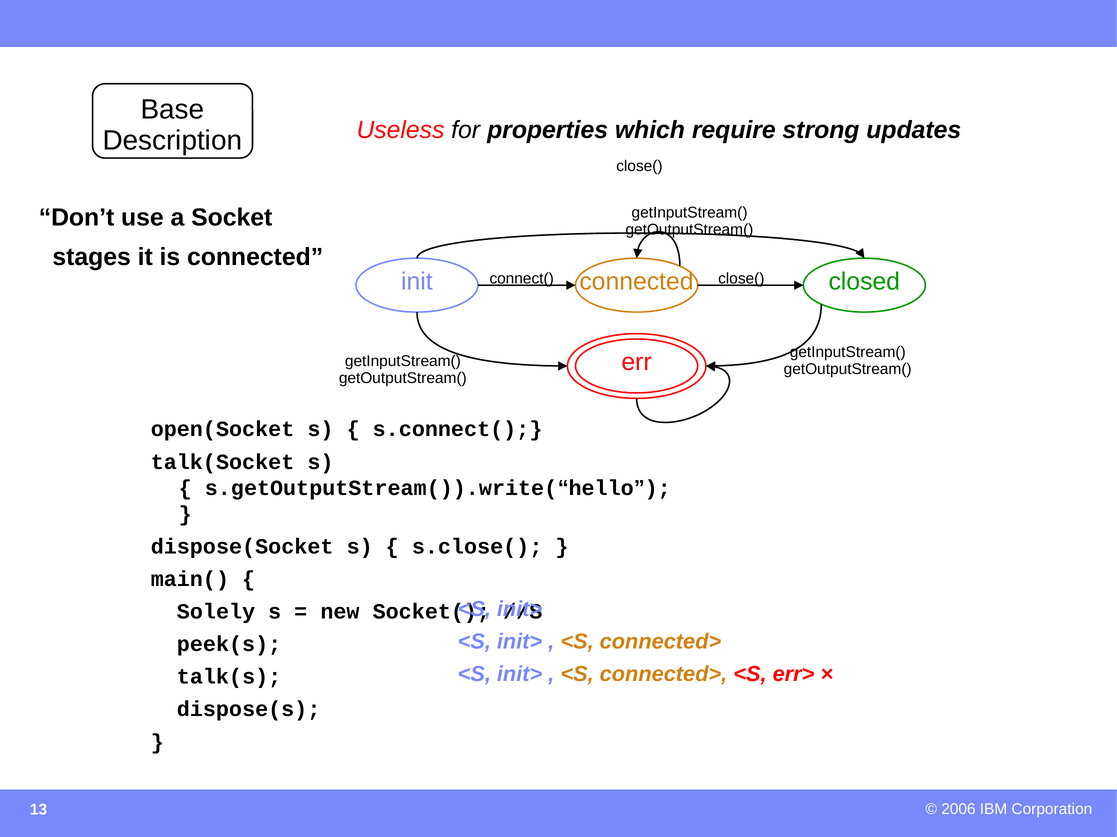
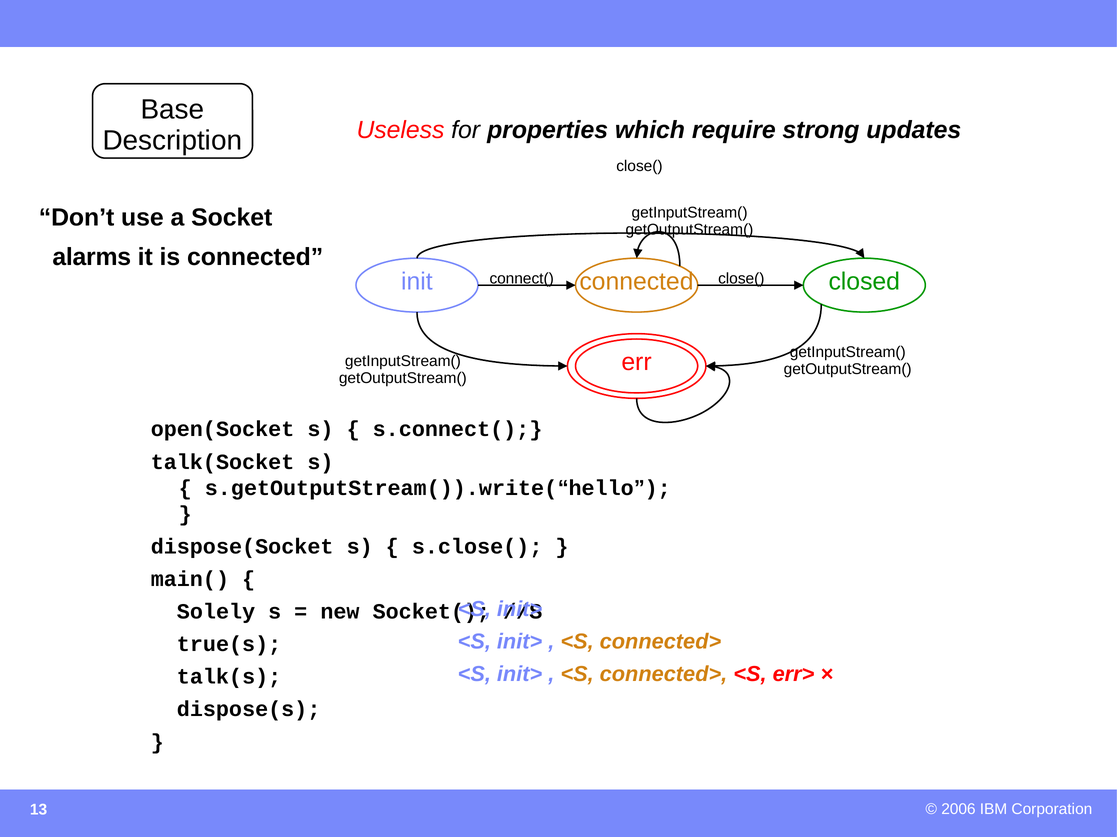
stages: stages -> alarms (92, 257)
peek(s: peek(s -> true(s (229, 645)
